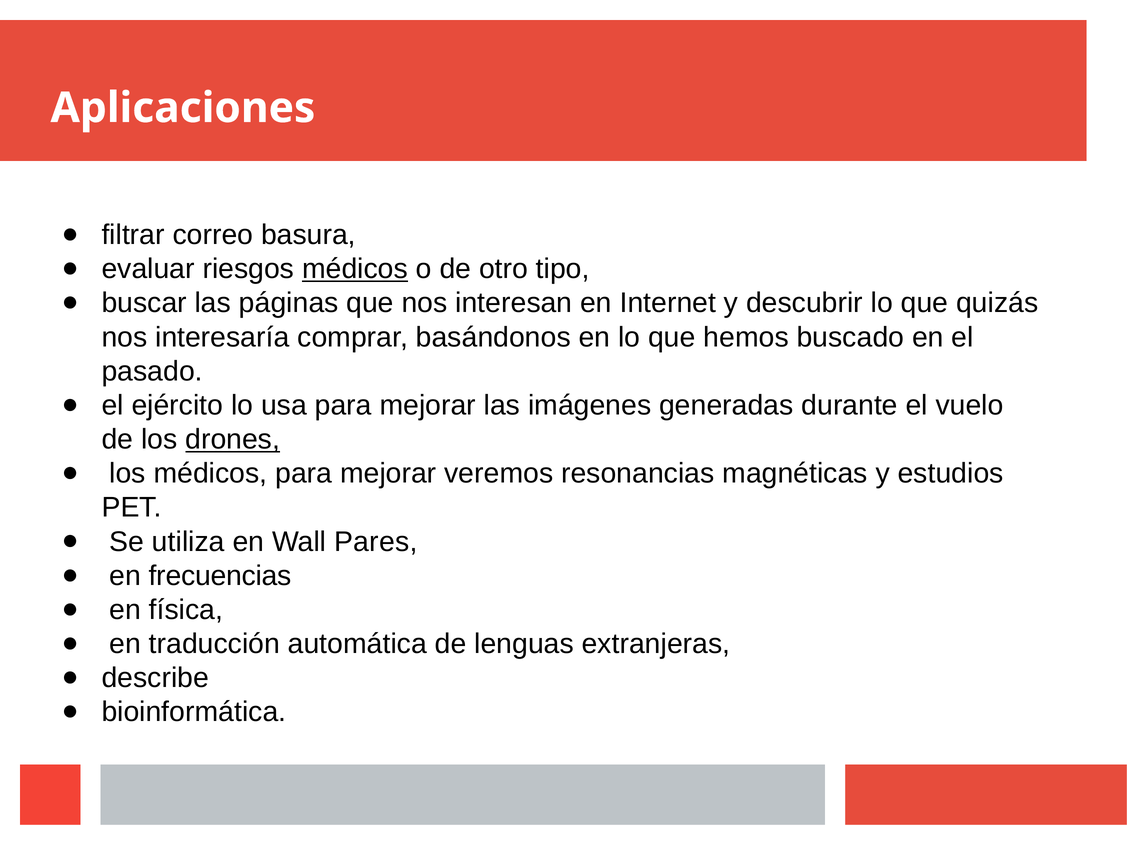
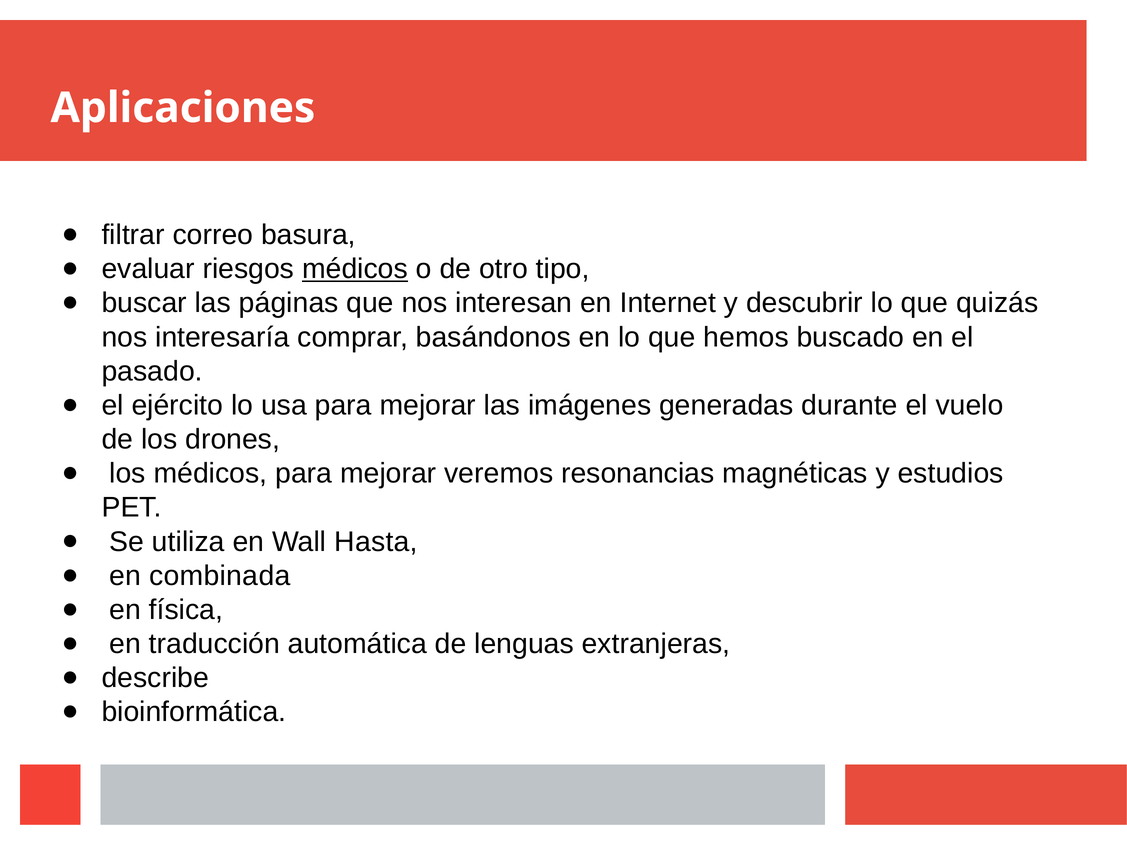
drones underline: present -> none (233, 439)
Pares: Pares -> Hasta (376, 542)
frecuencias: frecuencias -> combinada (220, 576)
